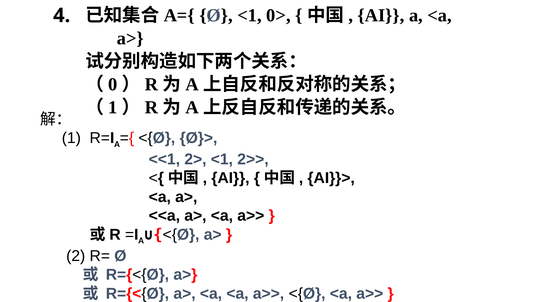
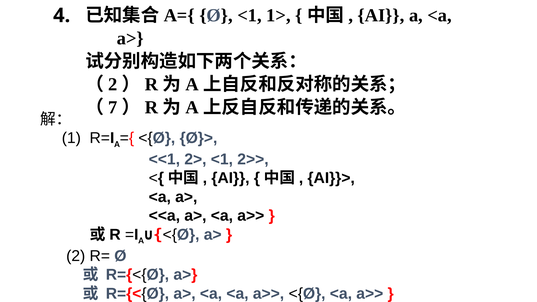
0>: 0> -> 1> (278, 15)
0: 0 -> 2 (113, 84)
1: 1 -> 7 (113, 107)
